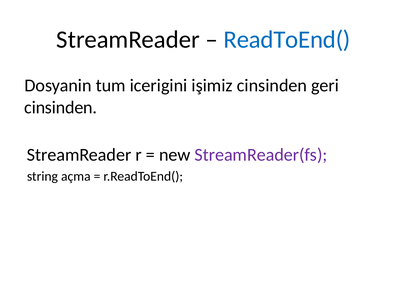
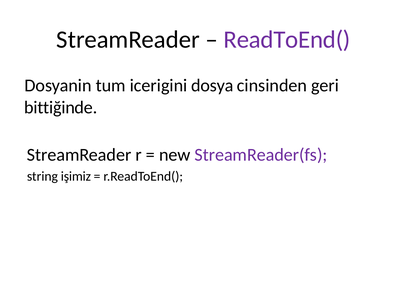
ReadToEnd( colour: blue -> purple (287, 39)
işimiz: işimiz -> dosya (212, 85)
cinsinden: cinsinden -> bittiğinde (61, 107)
açma: açma -> işimiz (76, 176)
